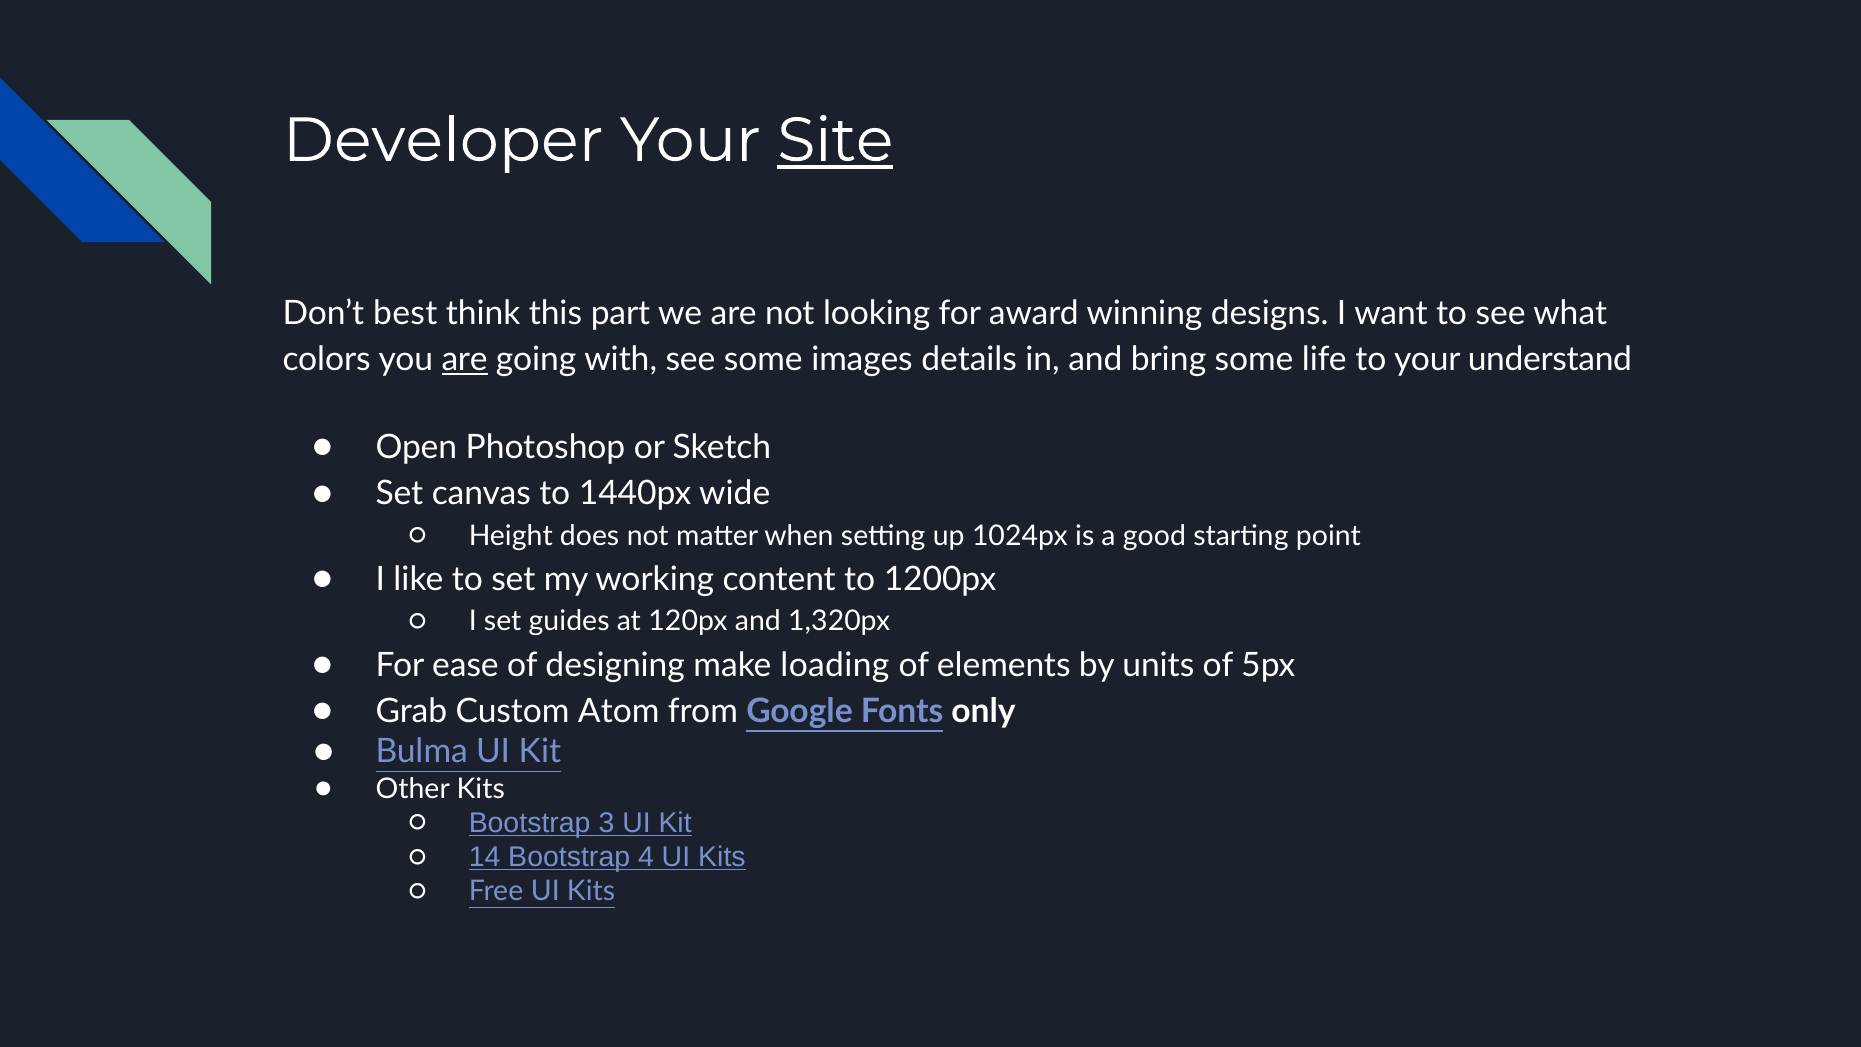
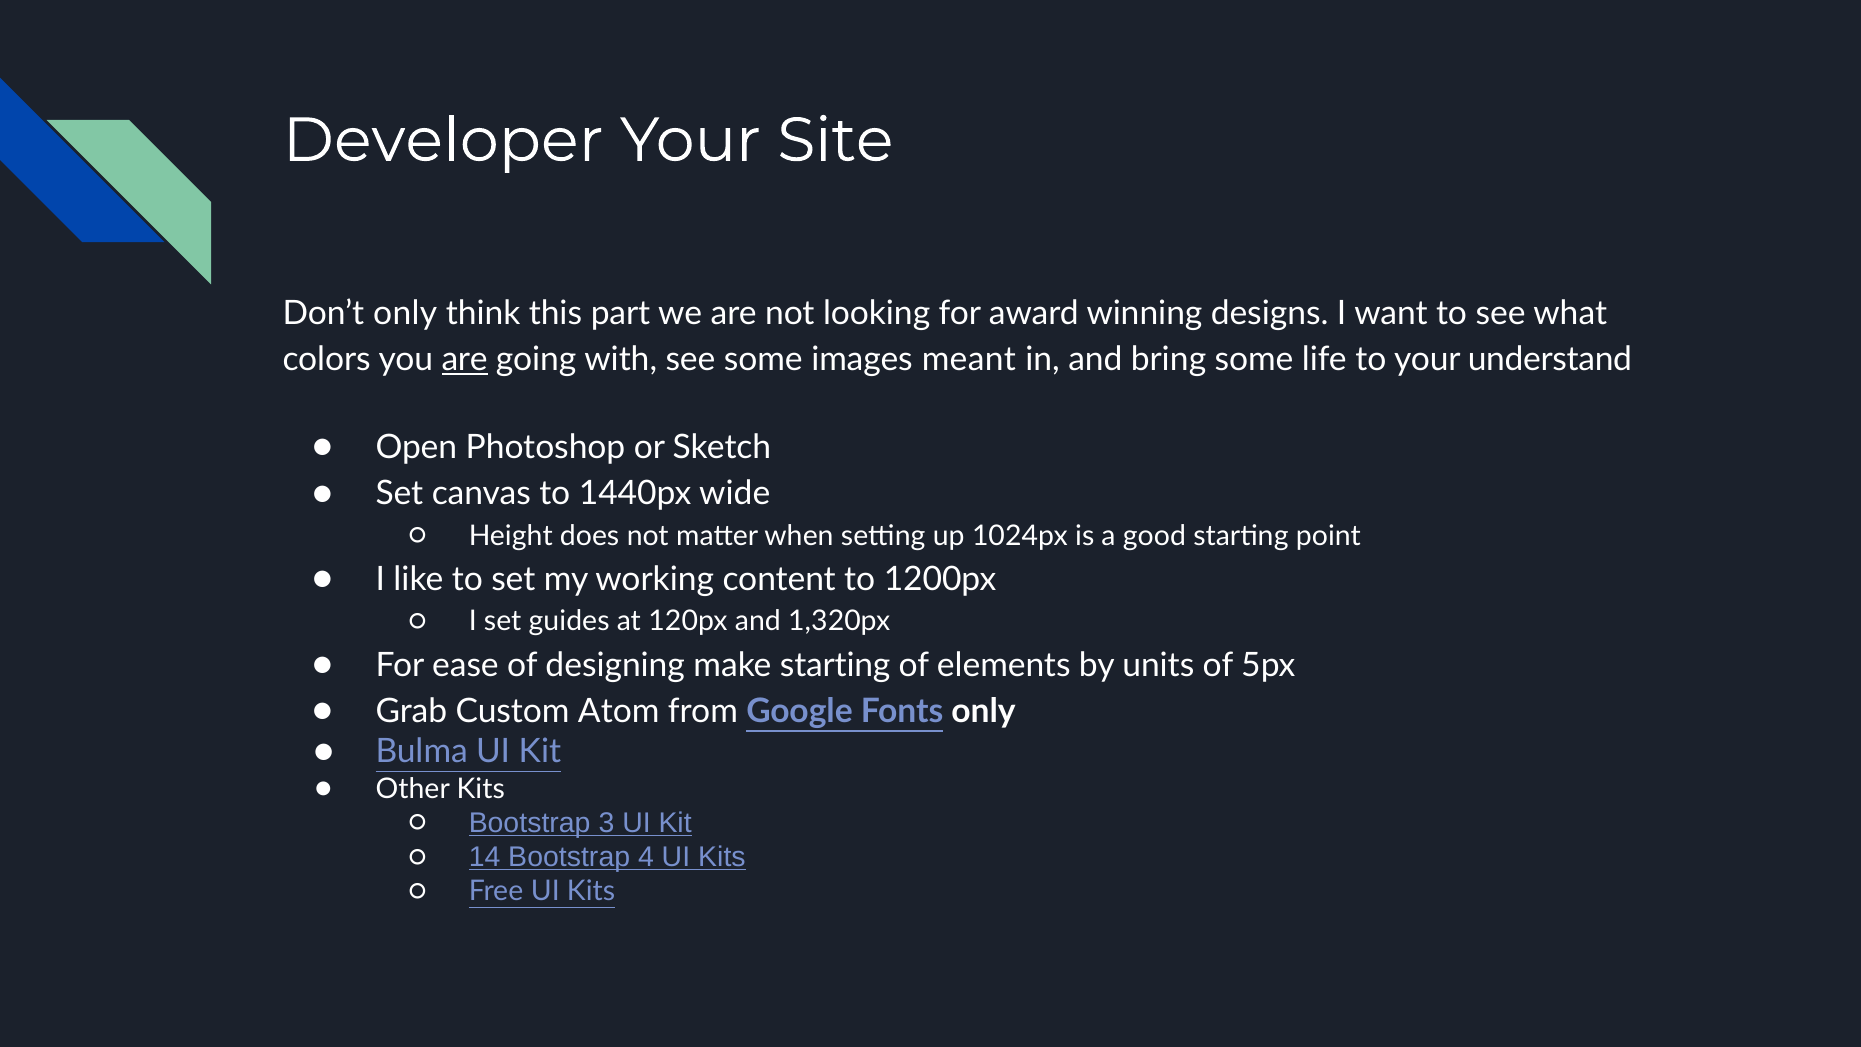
Site underline: present -> none (835, 140)
Don’t best: best -> only (405, 313)
details: details -> meant (969, 360)
make loading: loading -> starting (835, 665)
